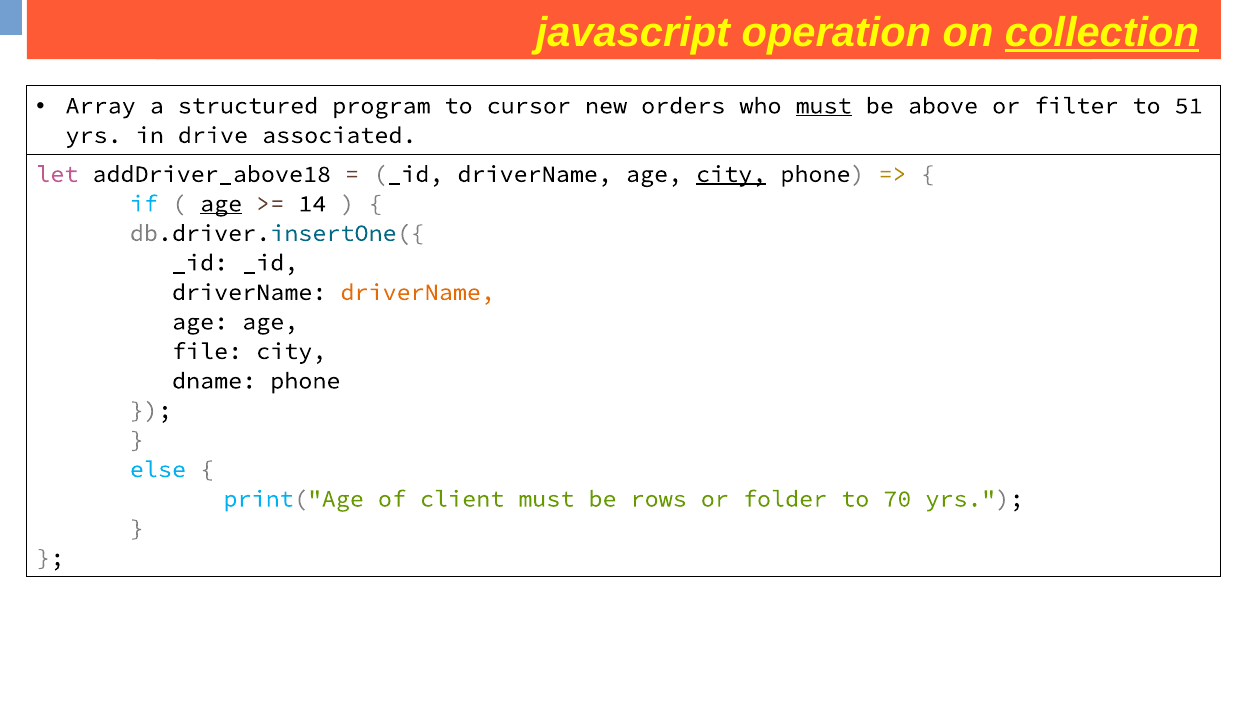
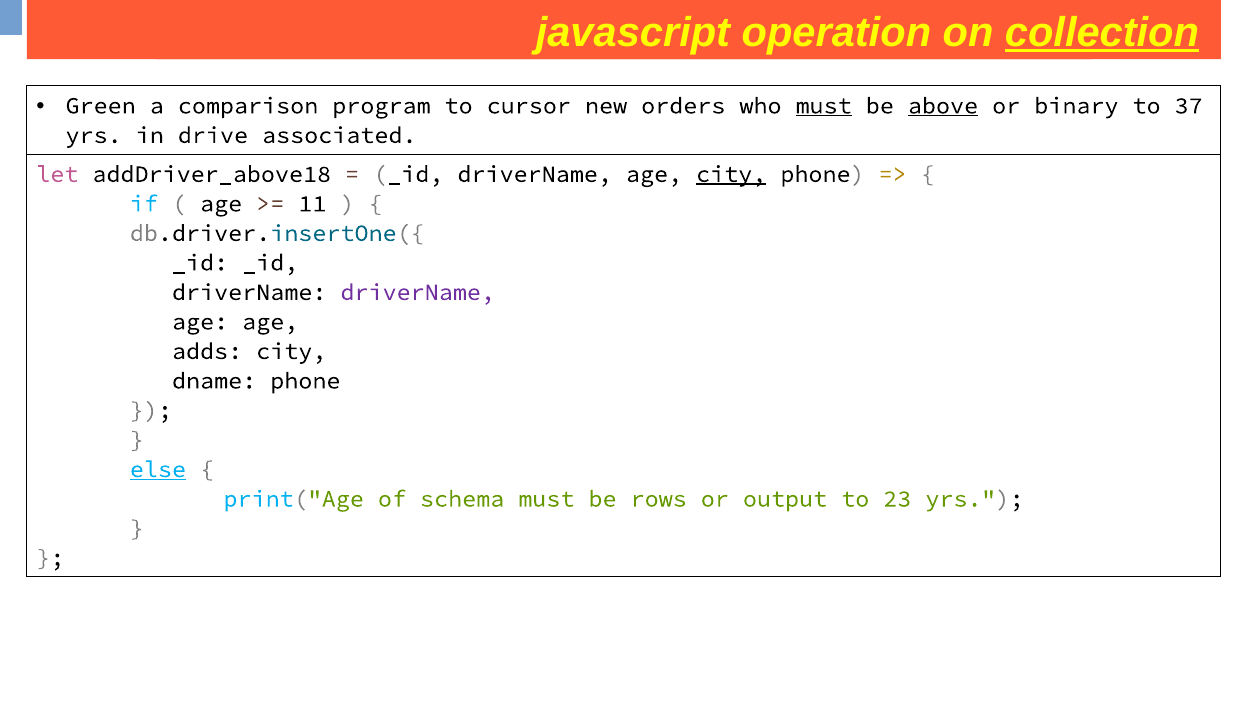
Array: Array -> Green (101, 106)
structured: structured -> comparison (248, 106)
above underline: none -> present (943, 106)
filter: filter -> binary (1076, 106)
51: 51 -> 37 (1189, 106)
age underline: present -> none (221, 204)
14: 14 -> 11 (312, 204)
driverName colour: orange -> purple (418, 292)
file: file -> adds (207, 351)
else underline: none -> present (158, 469)
client: client -> schema (462, 499)
folder: folder -> output (785, 499)
70: 70 -> 23 (897, 499)
